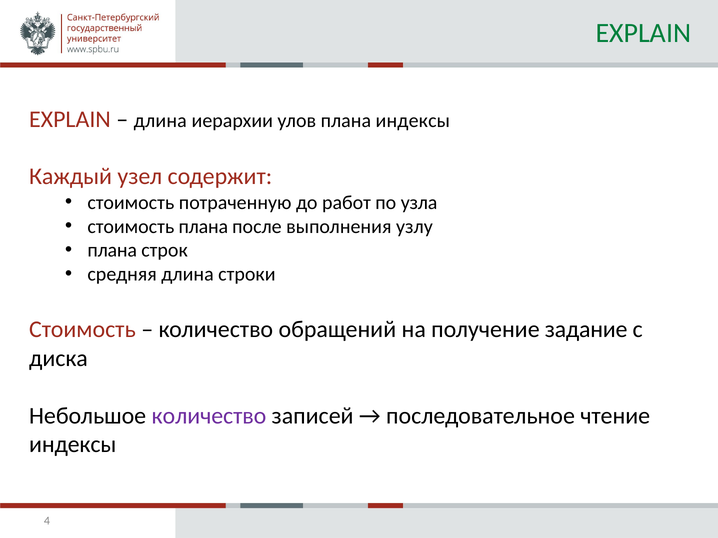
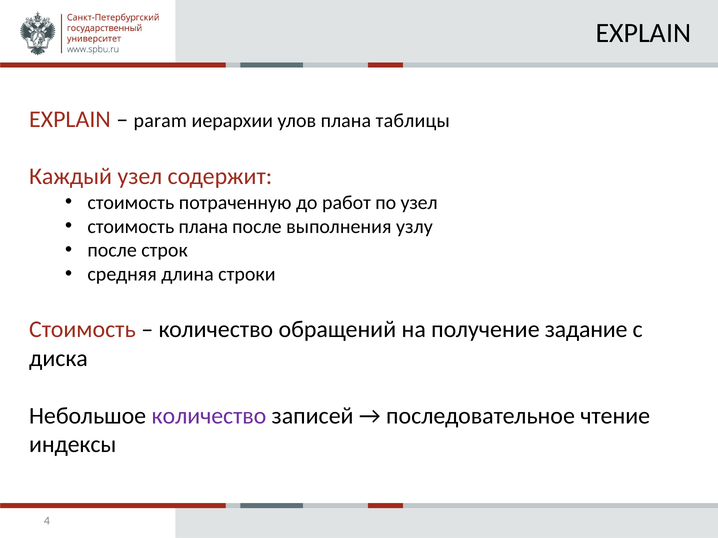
EXPLAIN colour: green -> black (643, 33)
длина: длина -> param (160, 121)
плана индексы: индексы -> таблицы (413, 121)
по узла: узла -> узел (419, 203)
плана: плана -> после (112, 251)
